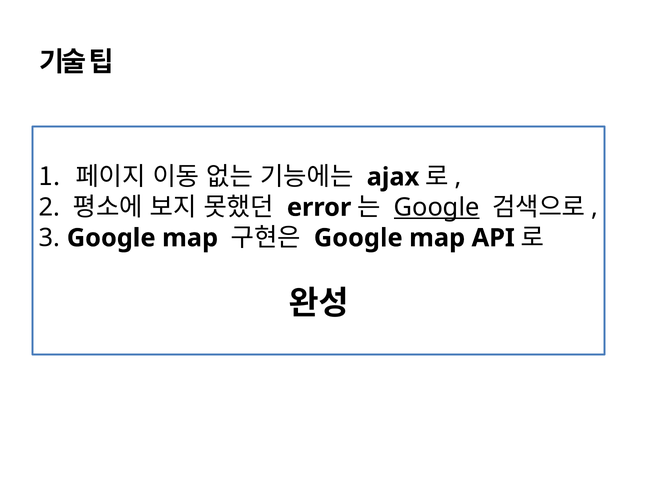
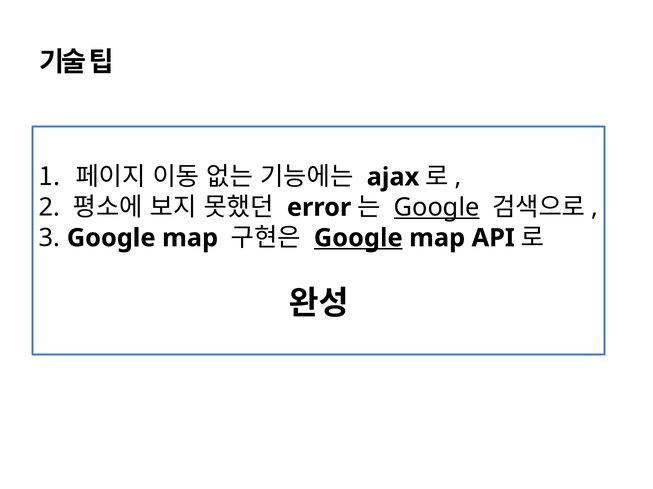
Google underline: none -> present (358, 238)
